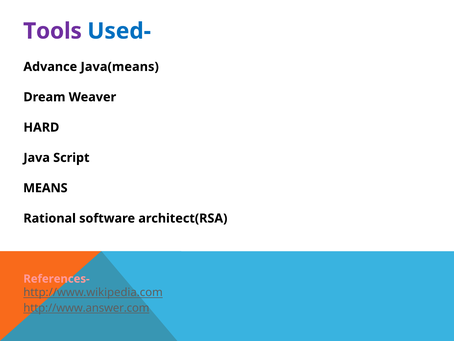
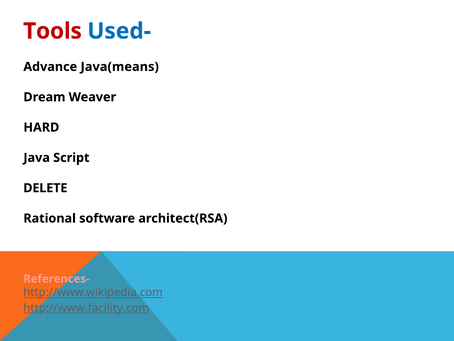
Tools colour: purple -> red (52, 31)
MEANS: MEANS -> DELETE (45, 188)
http://www.answer.com: http://www.answer.com -> http://www.facility.com (86, 307)
